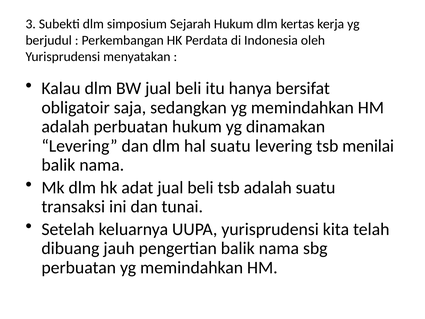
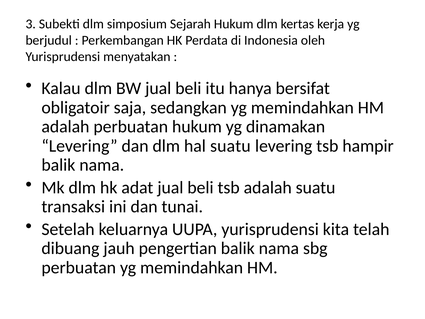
menilai: menilai -> hampir (368, 146)
